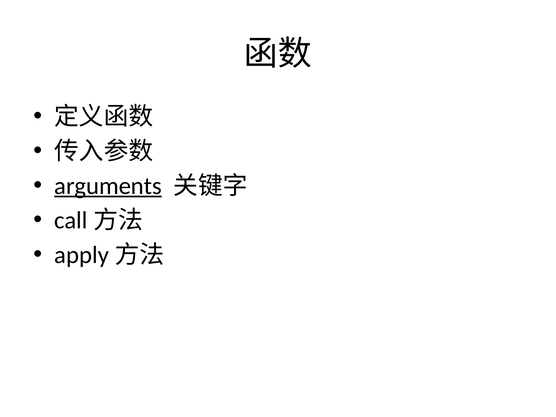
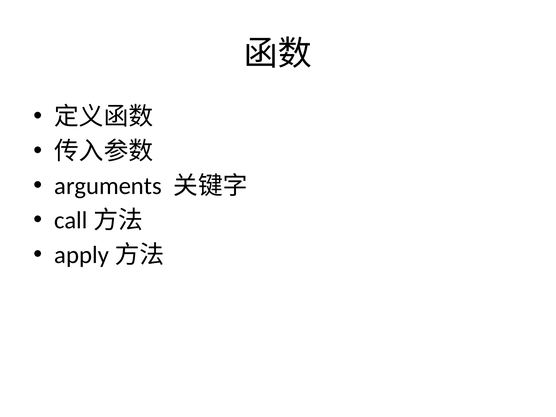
arguments underline: present -> none (108, 186)
